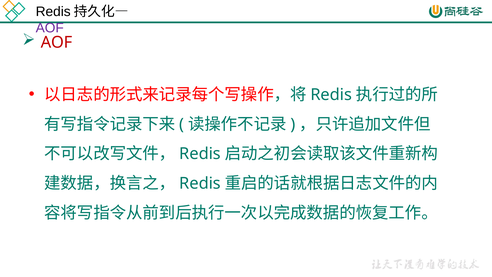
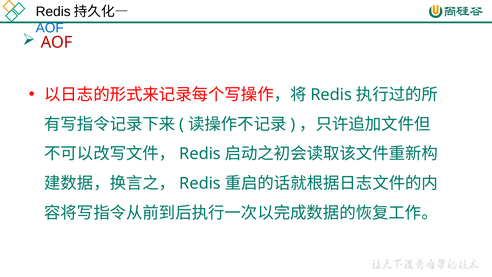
AOF colour: purple -> blue (50, 28)
